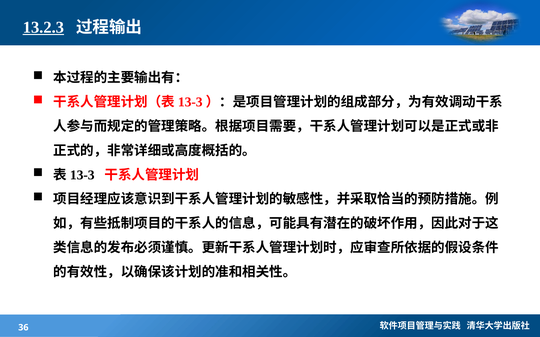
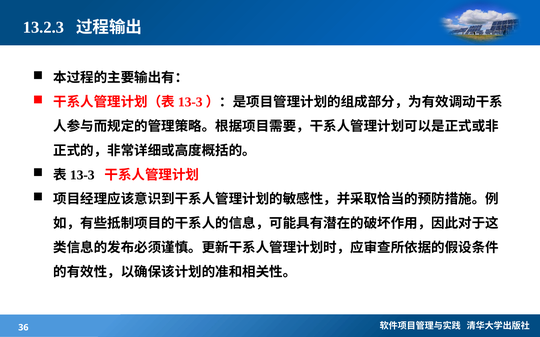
13.2.3 underline: present -> none (43, 27)
